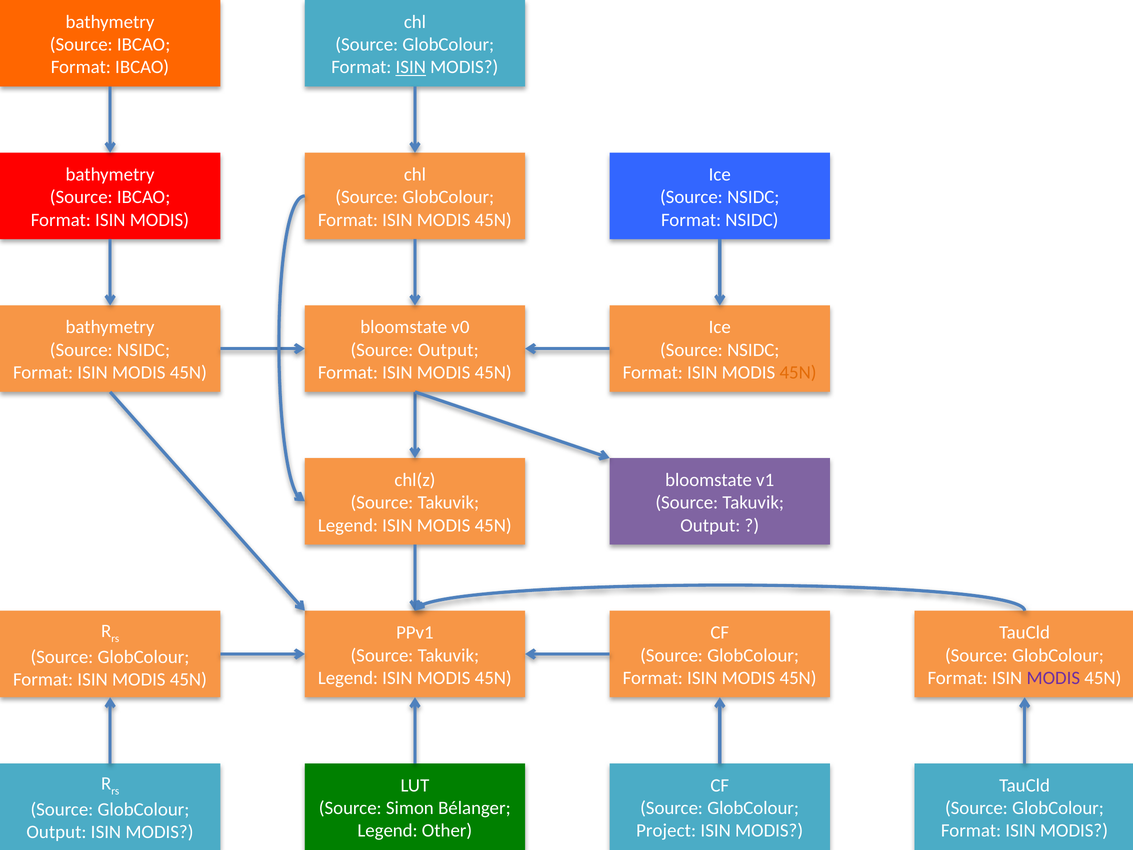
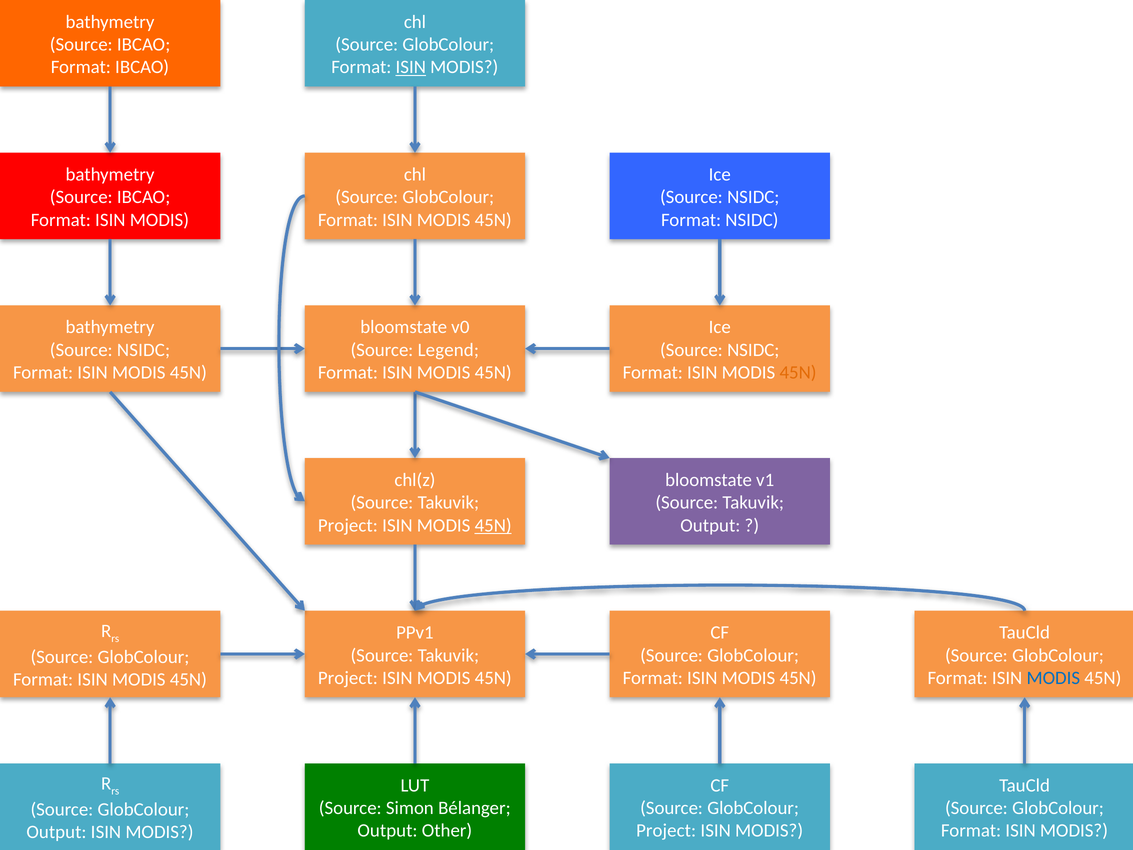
Source Output: Output -> Legend (448, 350)
Legend: Legend -> Project (348, 525)
45N underline: none -> present (493, 525)
Legend: Legend -> Project (348, 678)
MODIS colour: purple -> blue (1053, 678)
Legend: Legend -> Output (387, 830)
